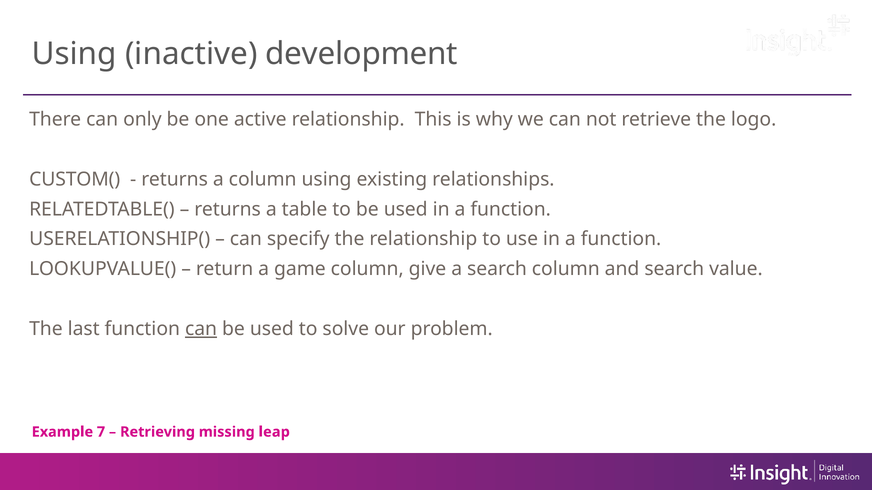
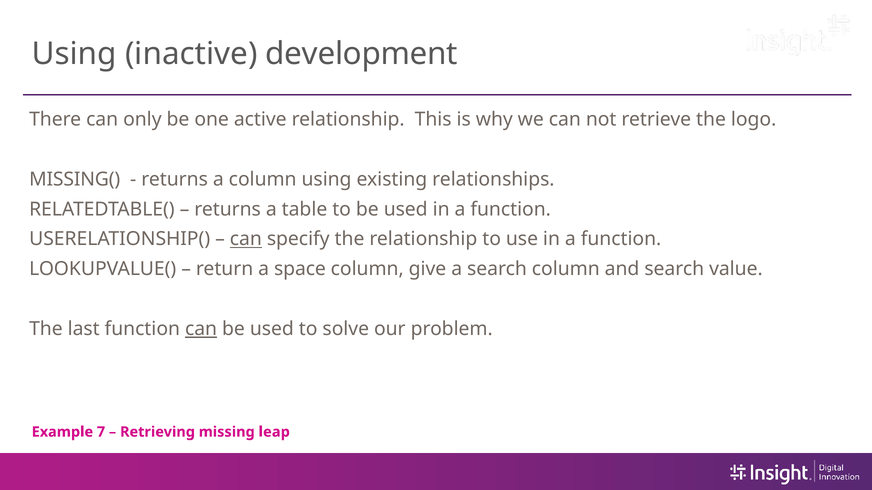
CUSTOM(: CUSTOM( -> MISSING( (75, 179)
can underline: none -> present (246, 239)
game: game -> space (300, 269)
